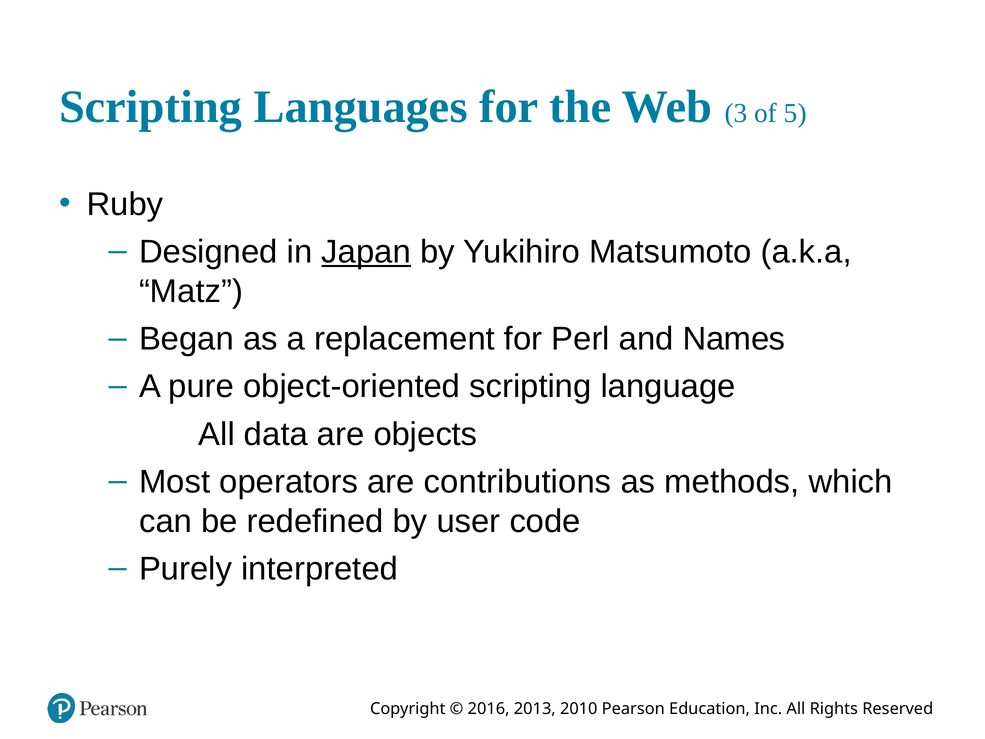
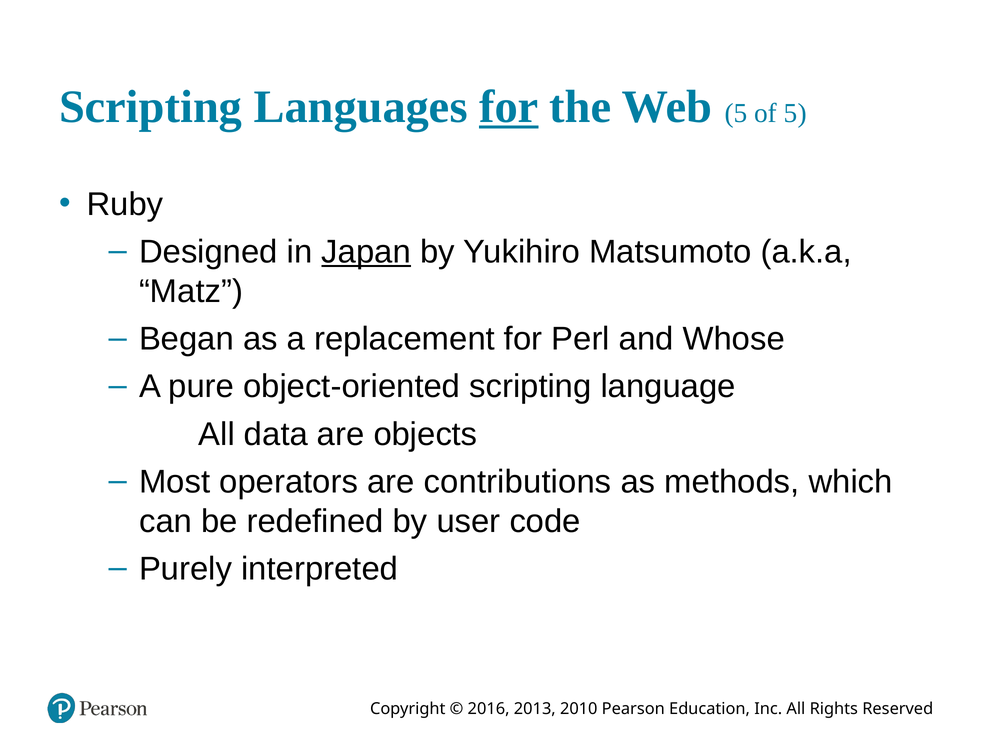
for underline: none -> present (509, 107)
Web 3: 3 -> 5 (736, 113)
Names: Names -> Whose (734, 339)
